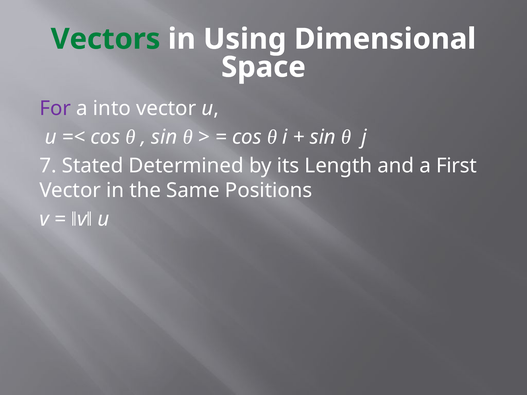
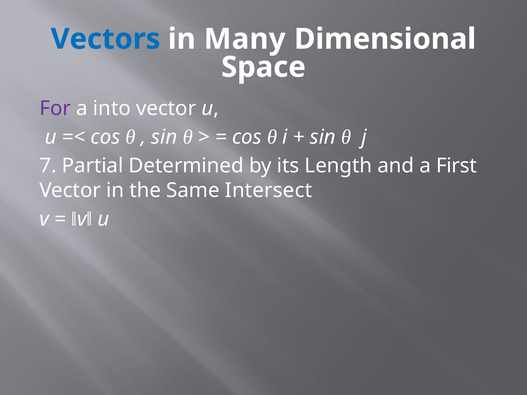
Vectors colour: green -> blue (106, 39)
Using: Using -> Many (245, 39)
Stated: Stated -> Partial (93, 166)
Positions: Positions -> Intersect (269, 191)
